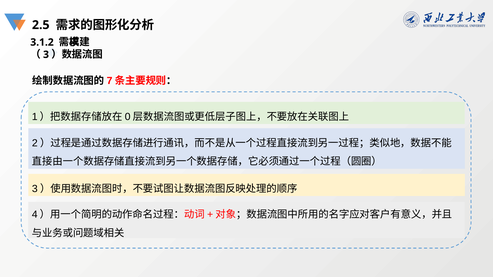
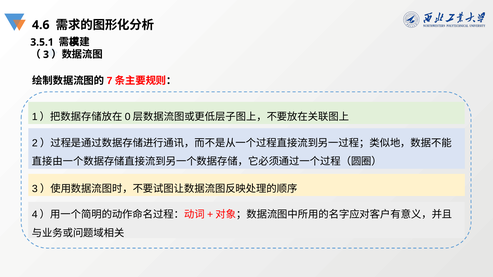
2.5: 2.5 -> 4.6 (41, 25)
3.1.2: 3.1.2 -> 3.5.1 (42, 42)
